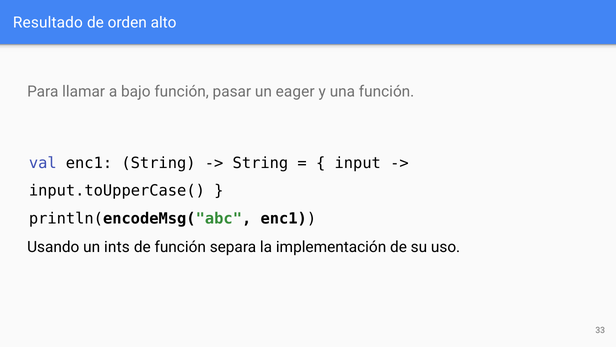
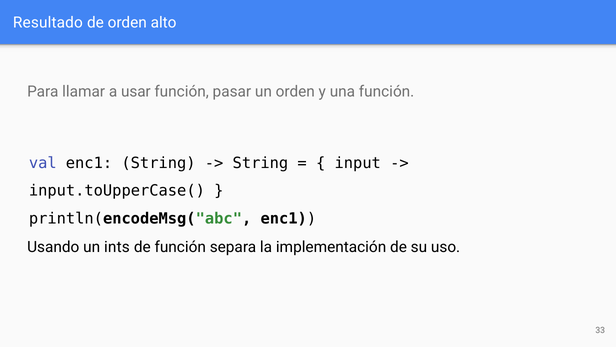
bajo: bajo -> usar (136, 92)
un eager: eager -> orden (295, 92)
